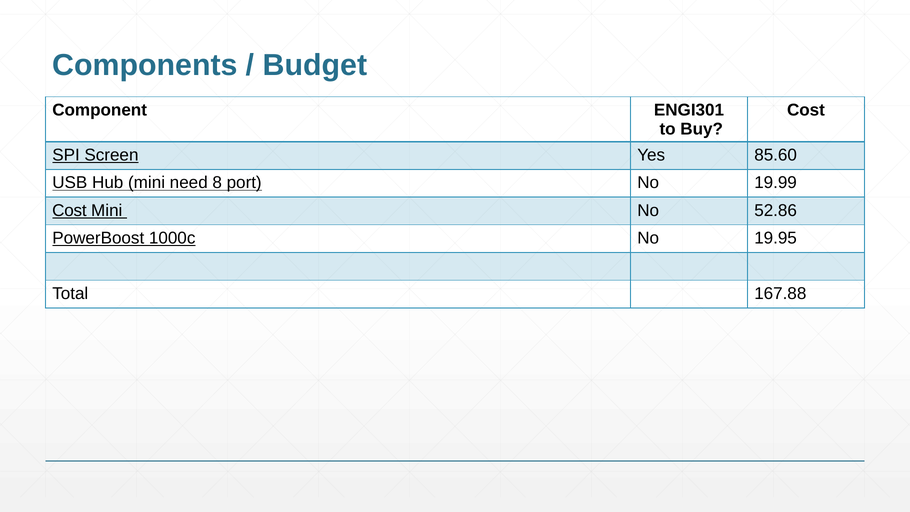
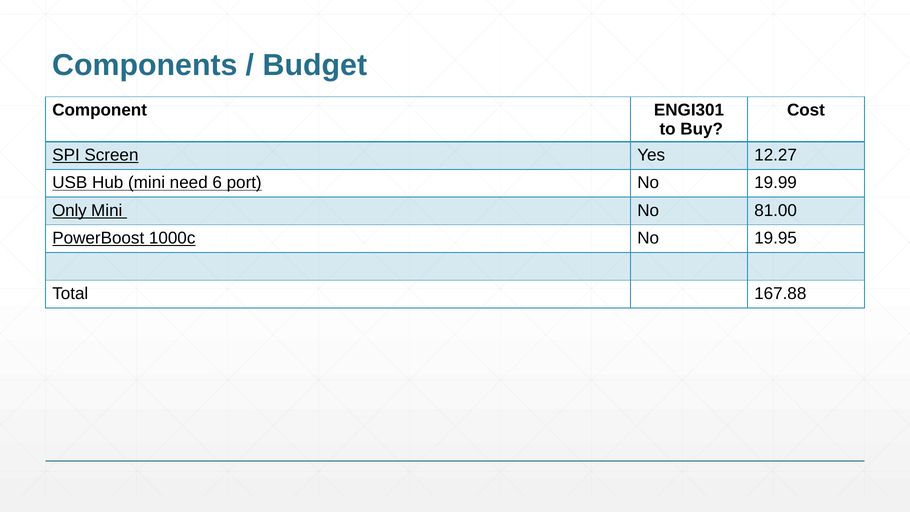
85.60: 85.60 -> 12.27 (776, 155)
8: 8 -> 6 (217, 183)
Cost: Cost -> Only (69, 210)
52.86: 52.86 -> 81.00 (776, 210)
